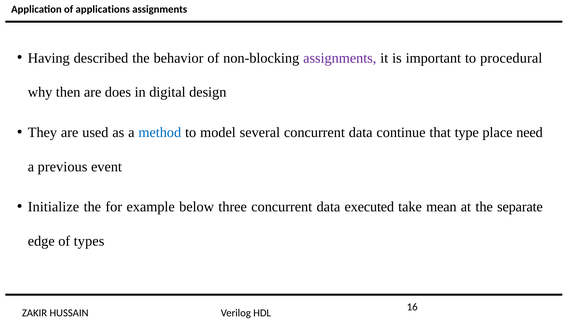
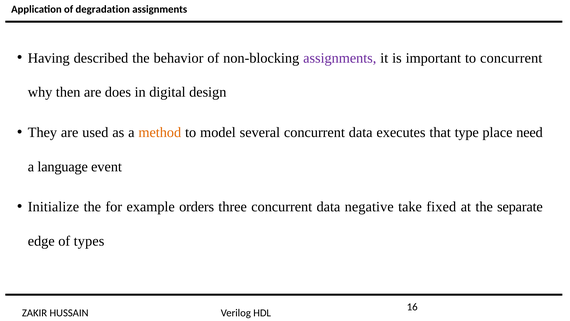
applications: applications -> degradation (103, 9)
to procedural: procedural -> concurrent (511, 58)
method colour: blue -> orange (160, 132)
continue: continue -> executes (401, 132)
previous: previous -> language (63, 166)
below: below -> orders (197, 207)
executed: executed -> negative (369, 207)
mean: mean -> fixed (441, 207)
